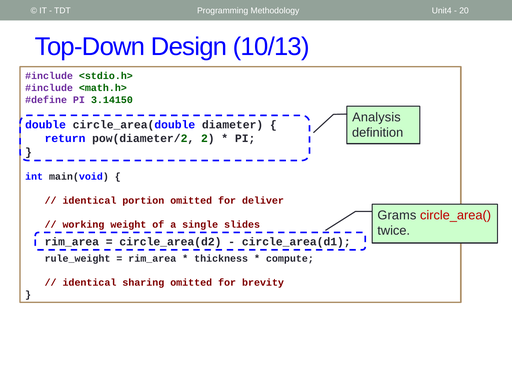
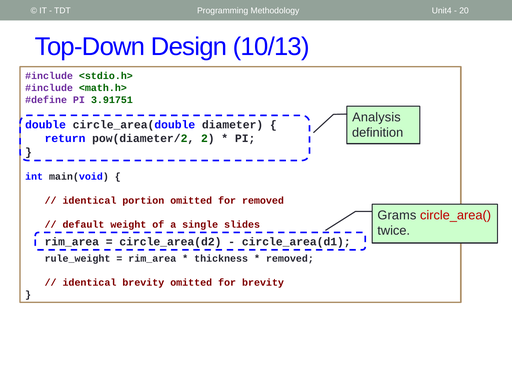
3.14150: 3.14150 -> 3.91751 (112, 100)
for deliver: deliver -> removed (263, 201)
working: working -> default (83, 224)
compute: compute -> removed (290, 259)
identical sharing: sharing -> brevity (143, 283)
